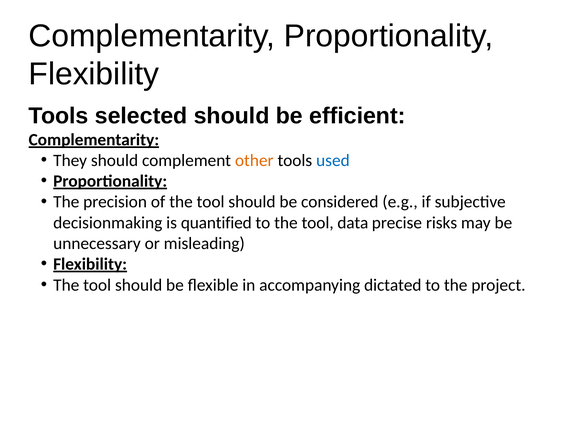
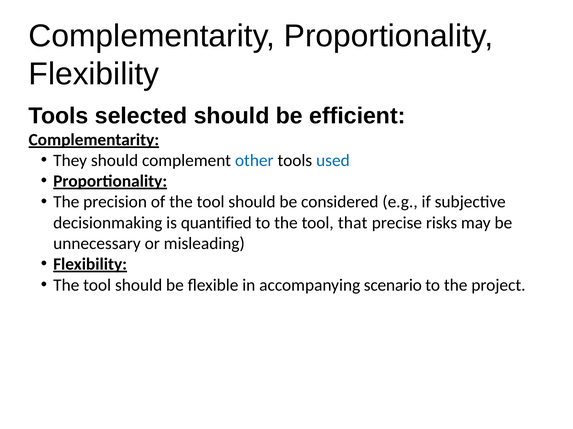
other colour: orange -> blue (254, 161)
data: data -> that (353, 223)
dictated: dictated -> scenario (393, 285)
